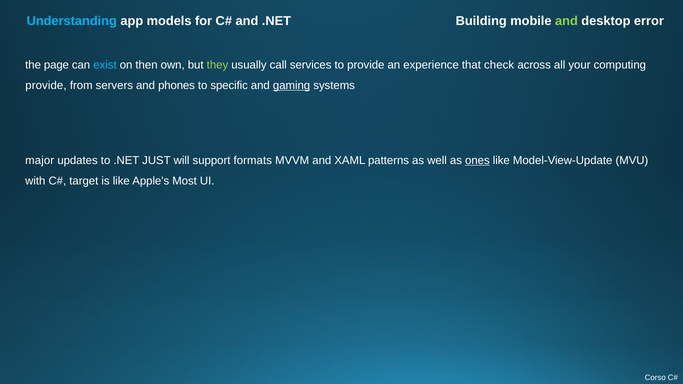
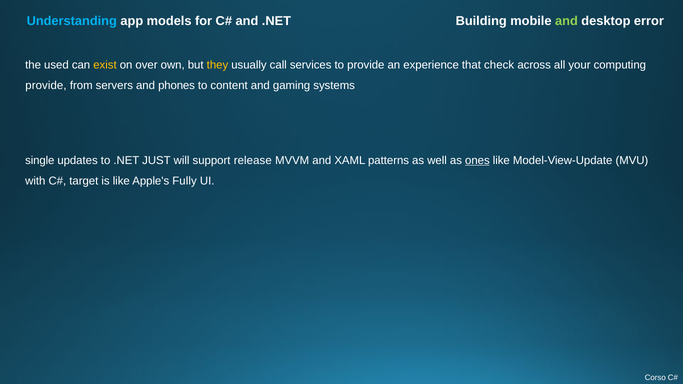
page: page -> used (56, 65)
exist colour: light blue -> yellow (105, 65)
then: then -> over (147, 65)
they colour: light green -> yellow (217, 65)
specific: specific -> content (229, 85)
gaming underline: present -> none (292, 85)
major: major -> single (40, 160)
formats: formats -> release (253, 160)
Most: Most -> Fully (185, 181)
